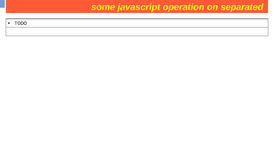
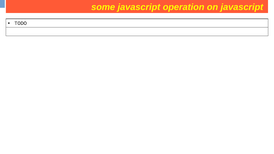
separated: separated -> javascript (242, 7)
